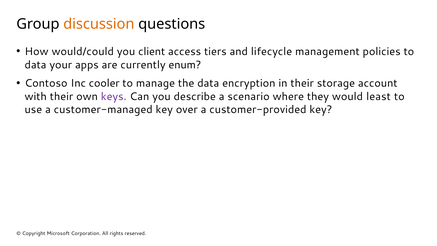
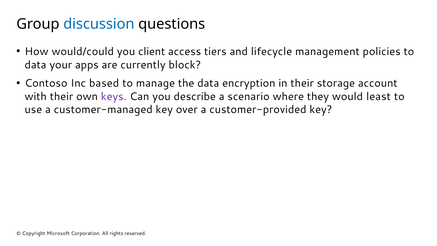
discussion colour: orange -> blue (99, 24)
enum: enum -> block (185, 65)
cooler: cooler -> based (104, 83)
